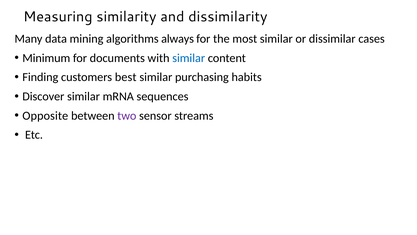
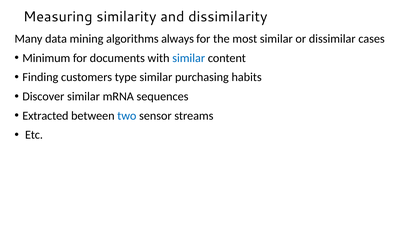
best: best -> type (126, 77)
Opposite: Opposite -> Extracted (45, 115)
two colour: purple -> blue (127, 115)
